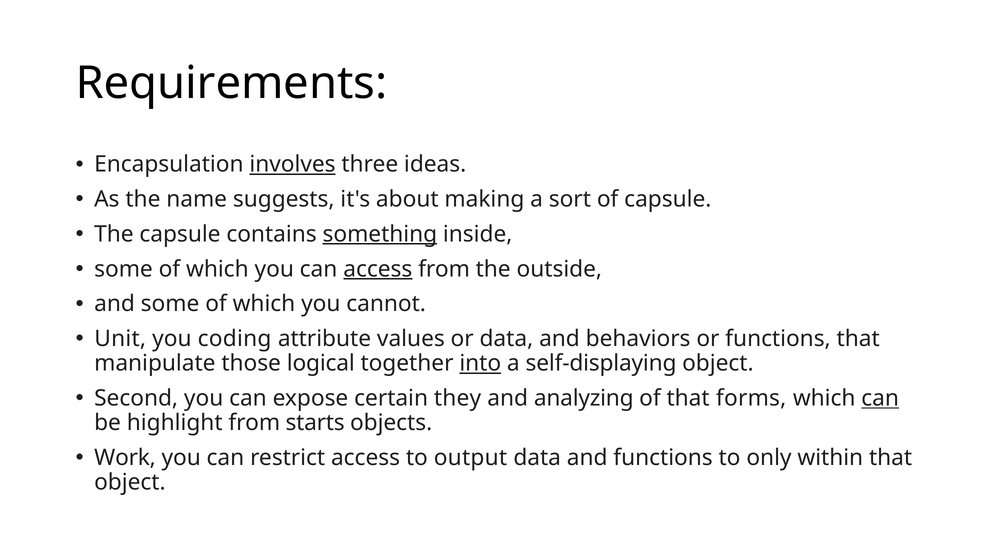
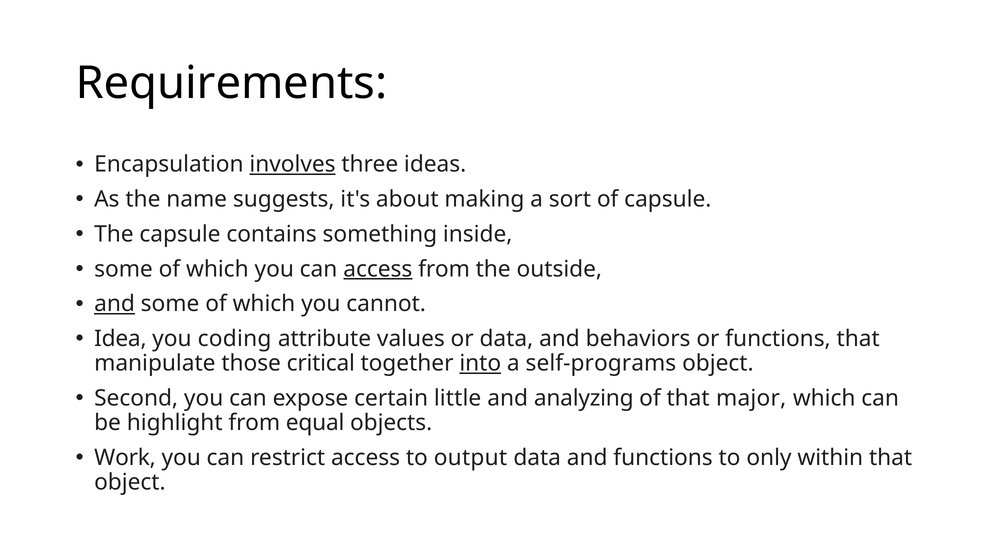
something underline: present -> none (380, 234)
and underline: none -> present (115, 304)
Unit: Unit -> Idea (120, 339)
logical: logical -> critical (321, 363)
self-displaying: self-displaying -> self-programs (601, 363)
they: they -> little (458, 398)
forms: forms -> major (751, 398)
can underline: present -> none (880, 398)
starts: starts -> equal (315, 423)
